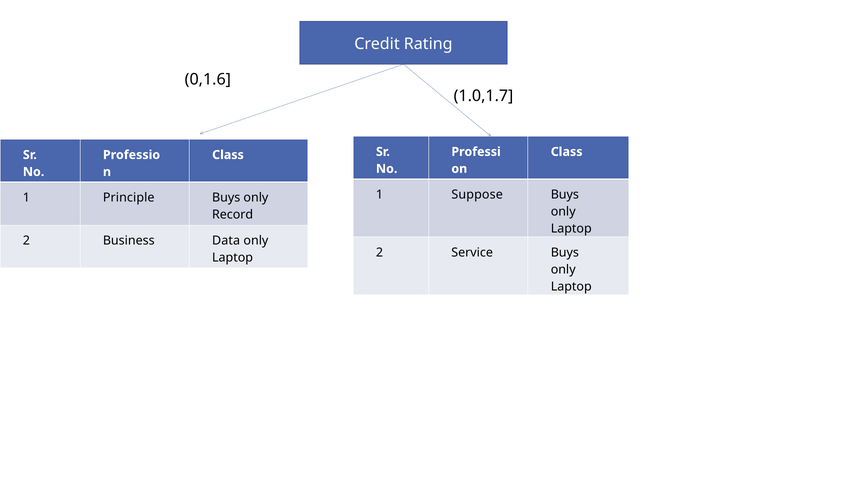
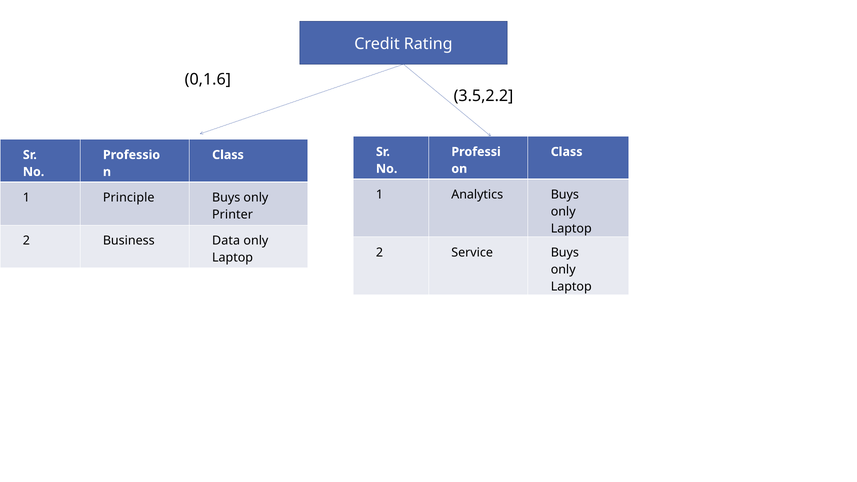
1.0,1.7: 1.0,1.7 -> 3.5,2.2 (484, 96)
Suppose: Suppose -> Analytics (477, 195)
Record: Record -> Printer (233, 215)
